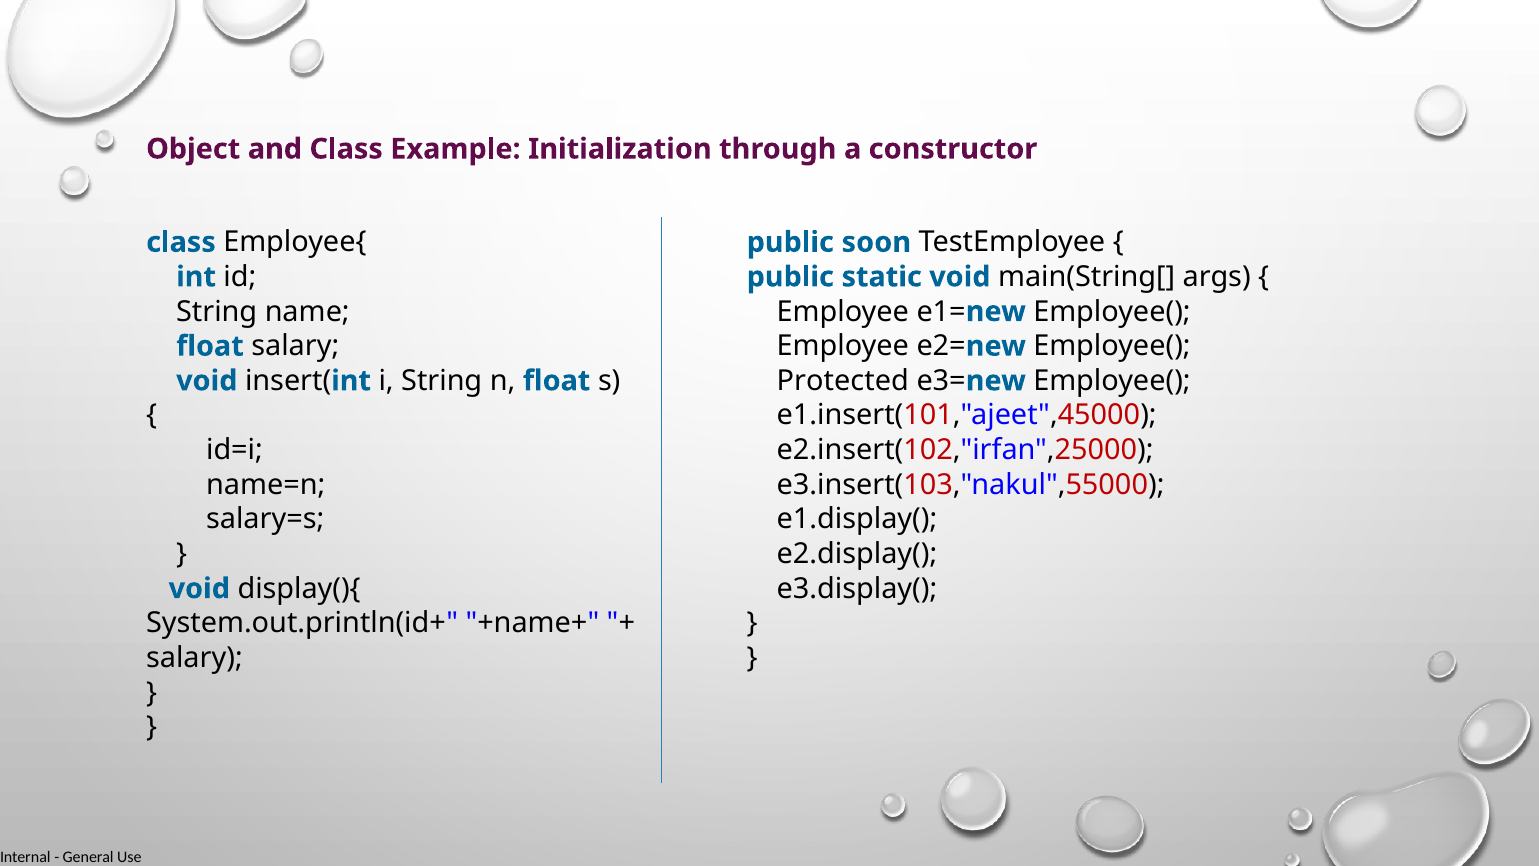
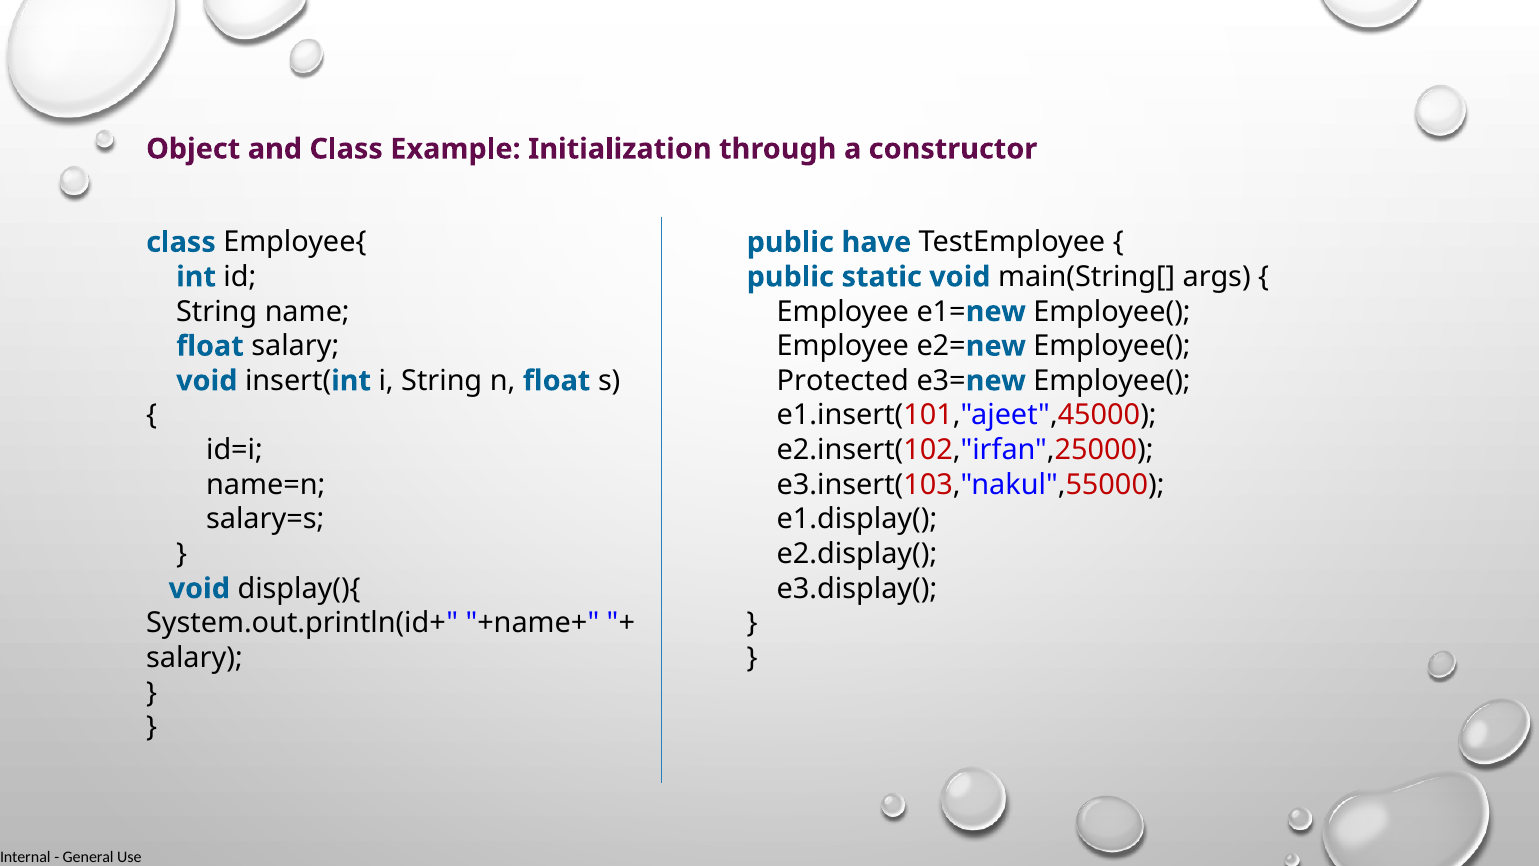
soon: soon -> have (876, 242)
